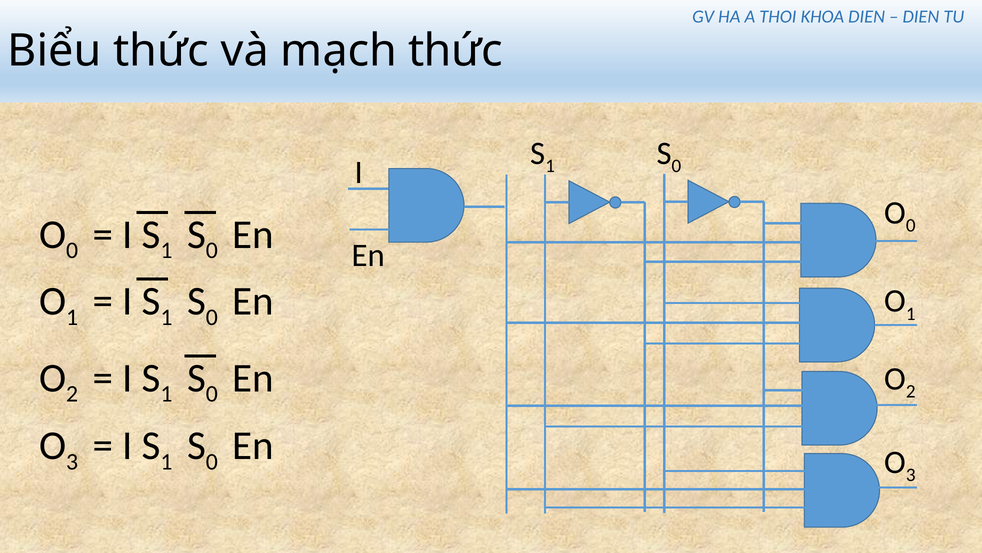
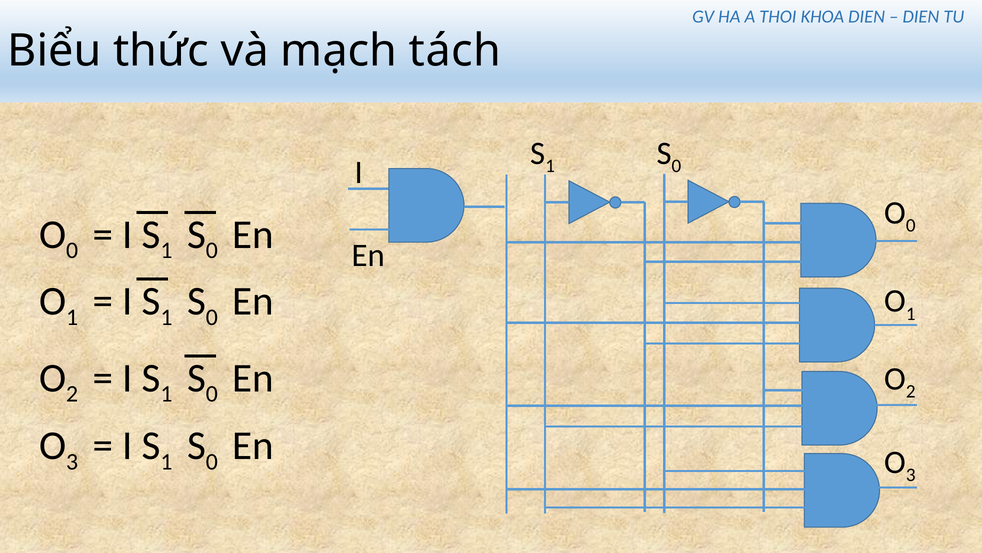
mạch thức: thức -> tách (455, 51)
